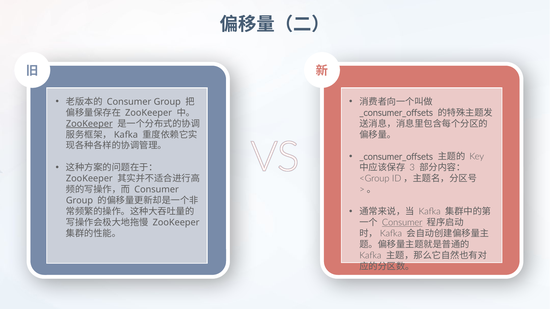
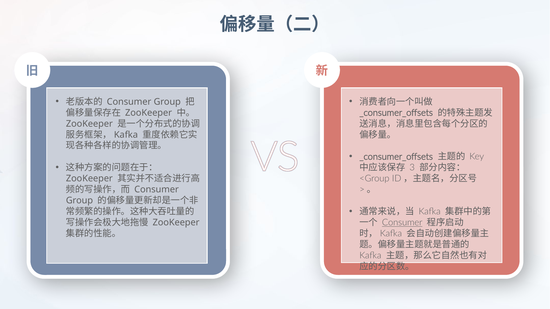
ZooKeeper underline: present -> none (89, 124)
